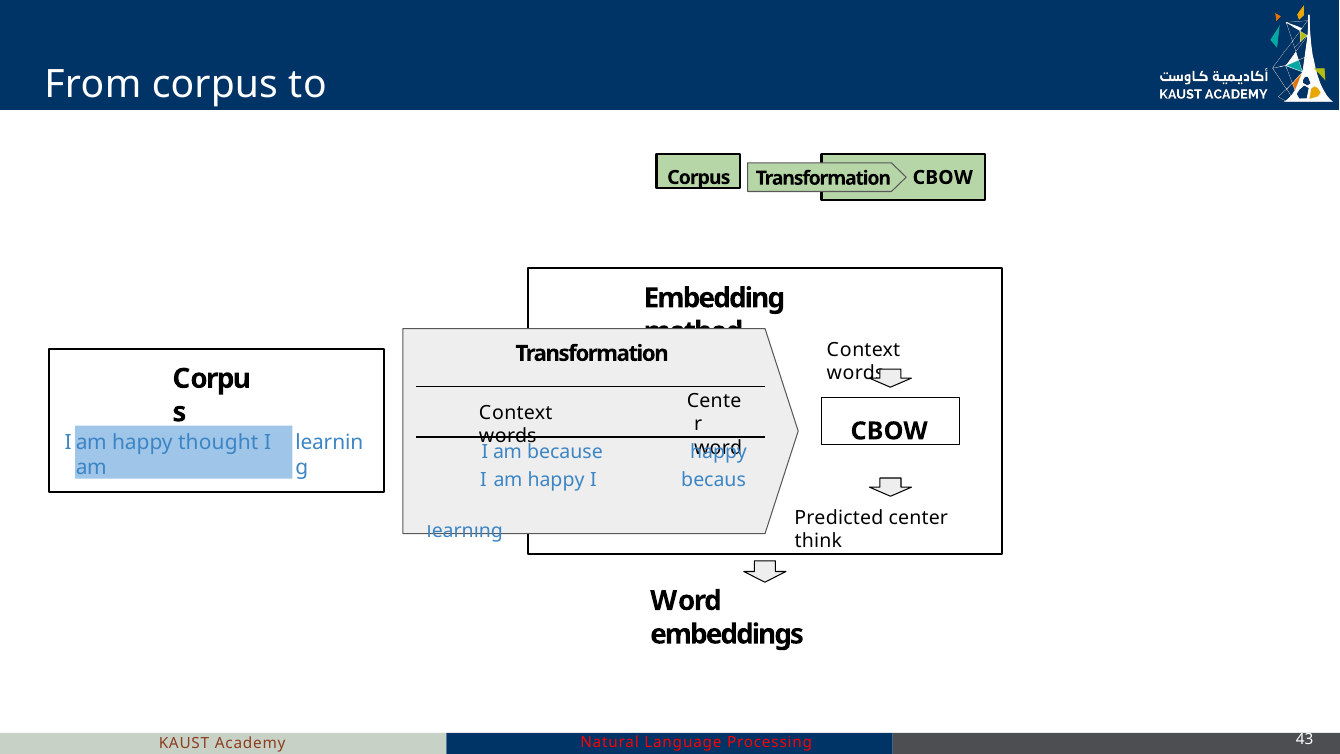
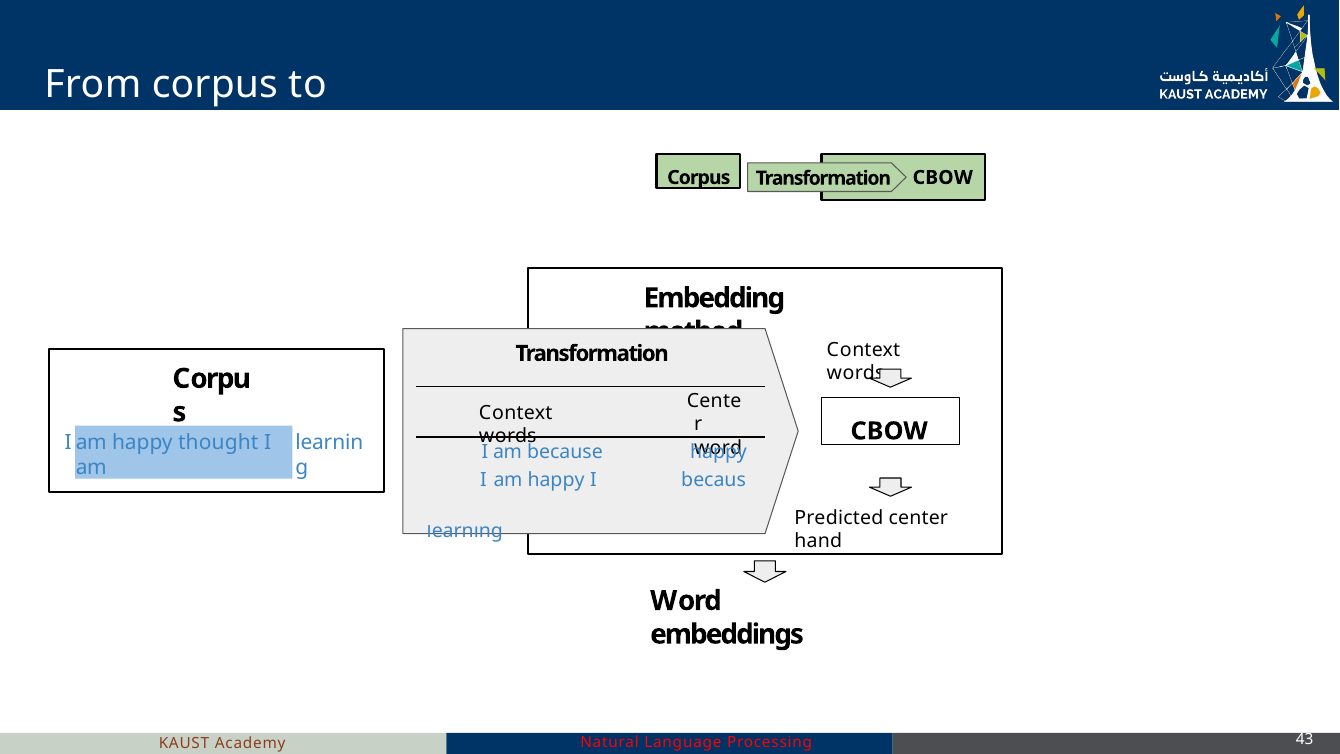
think: think -> hand (818, 541)
